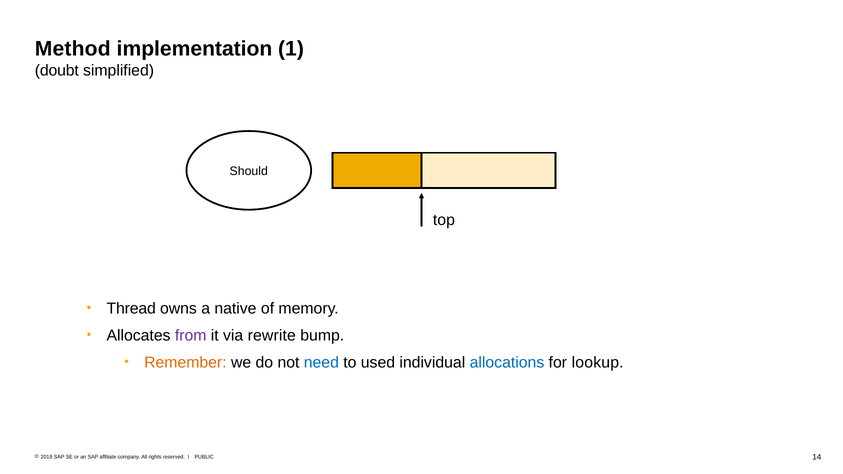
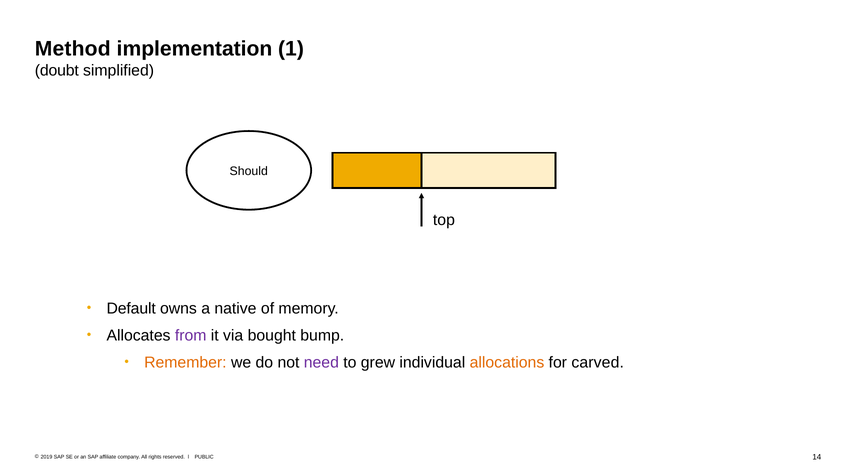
Thread: Thread -> Default (131, 309)
rewrite: rewrite -> bought (272, 336)
need colour: blue -> purple (321, 363)
used: used -> grew (378, 363)
allocations colour: blue -> orange (507, 363)
lookup: lookup -> carved (598, 363)
